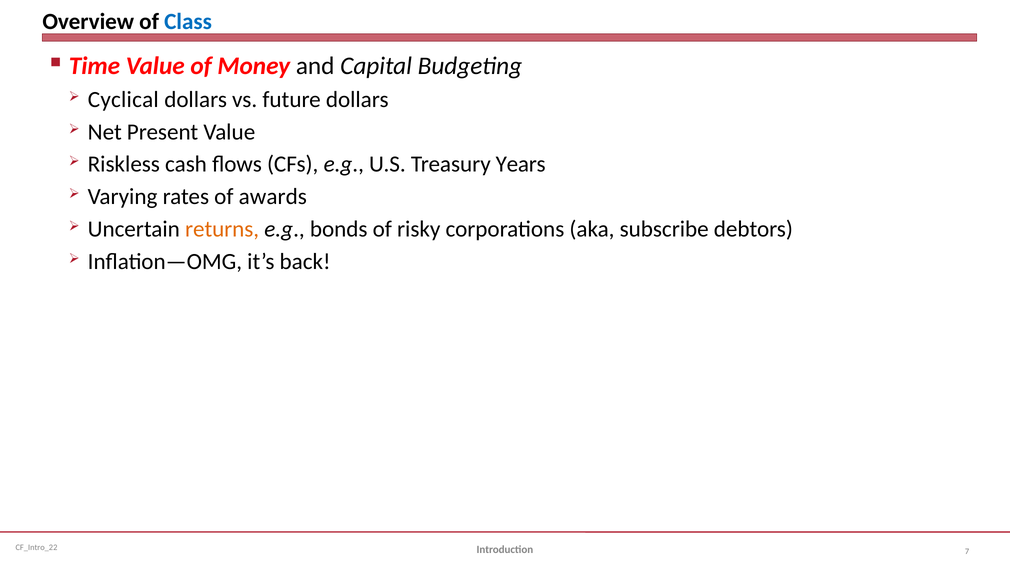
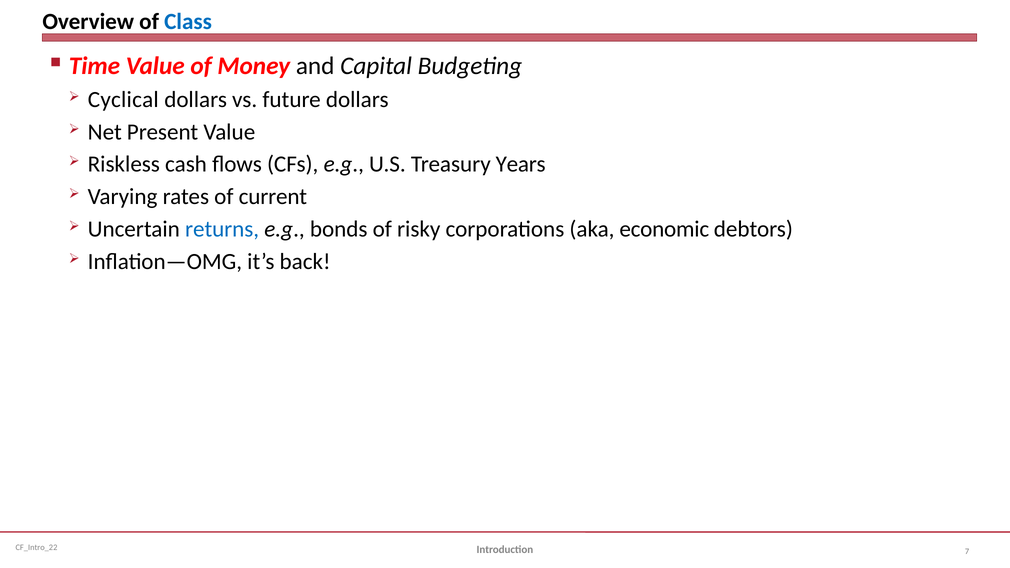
awards: awards -> current (273, 197)
returns colour: orange -> blue (222, 229)
subscribe: subscribe -> economic (664, 229)
